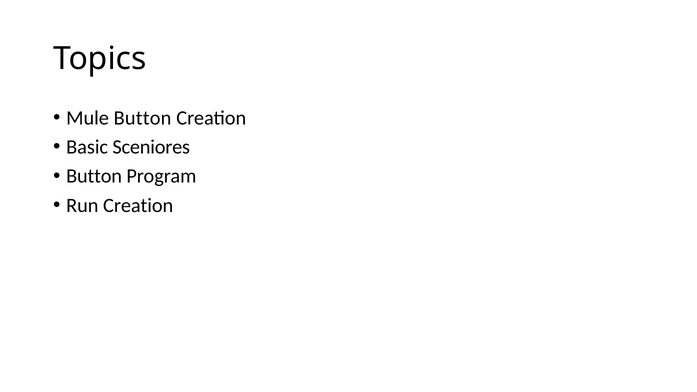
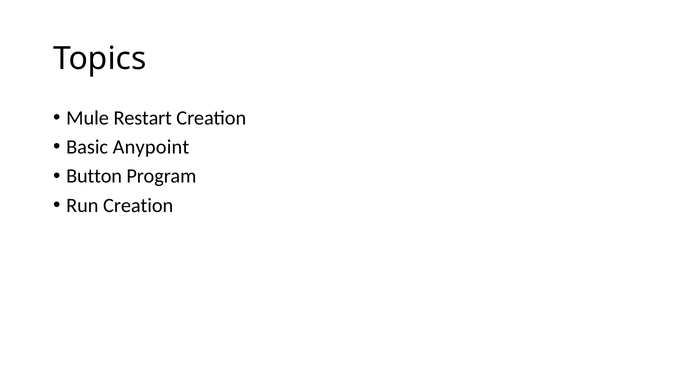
Mule Button: Button -> Restart (143, 118)
Sceniores: Sceniores -> Anypoint (151, 147)
